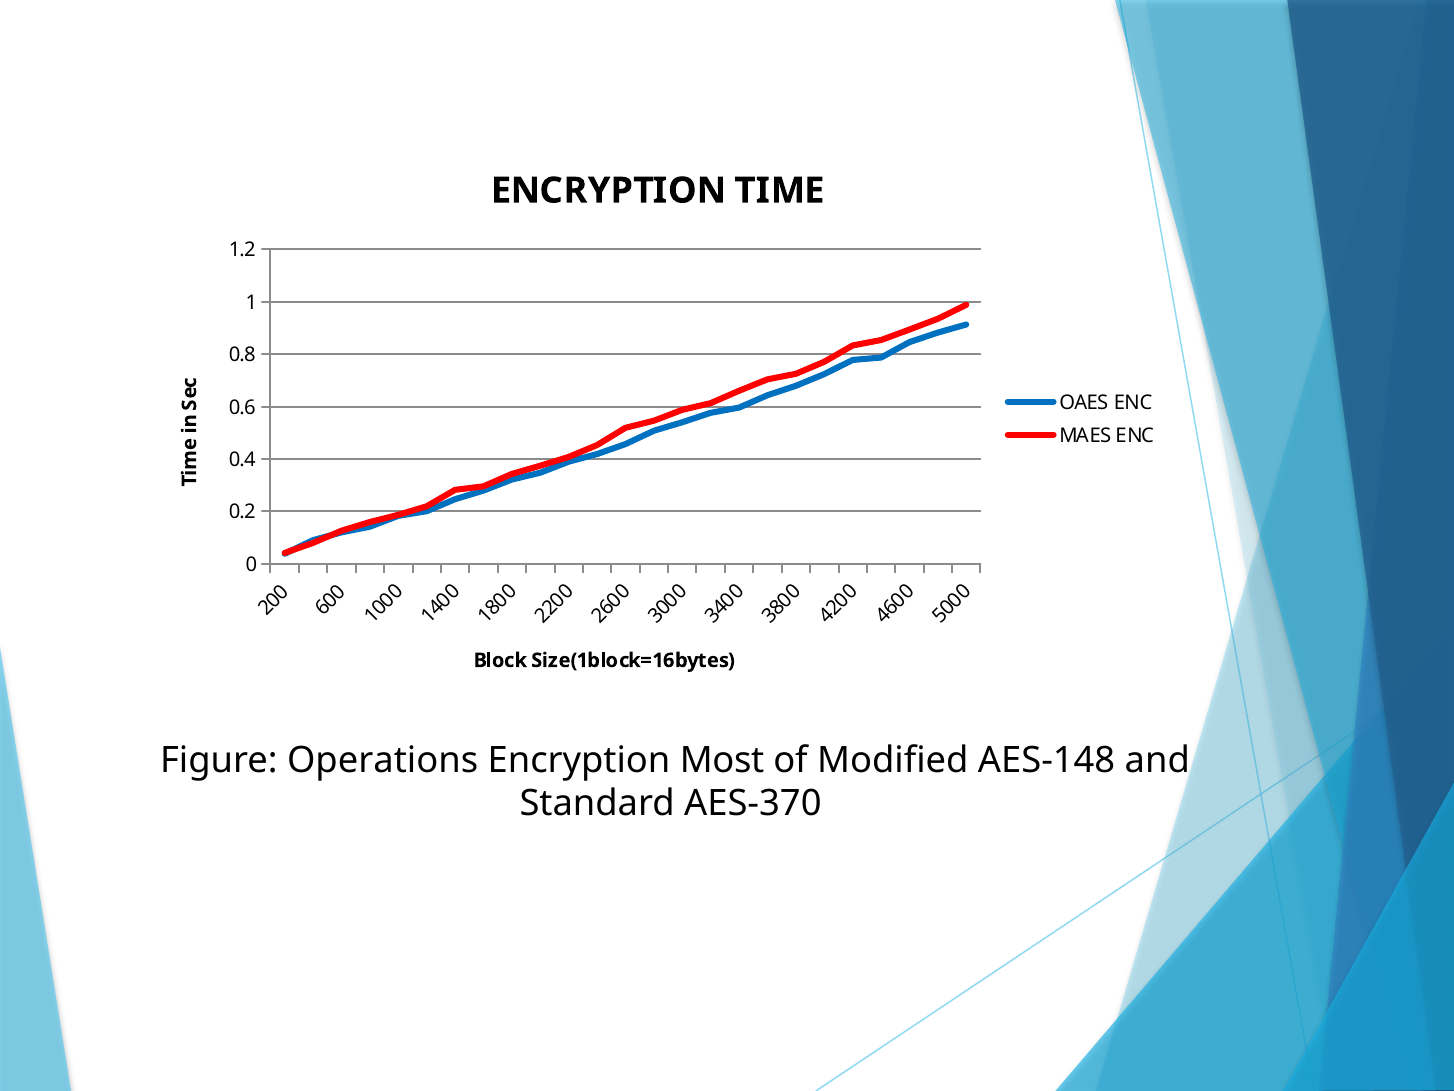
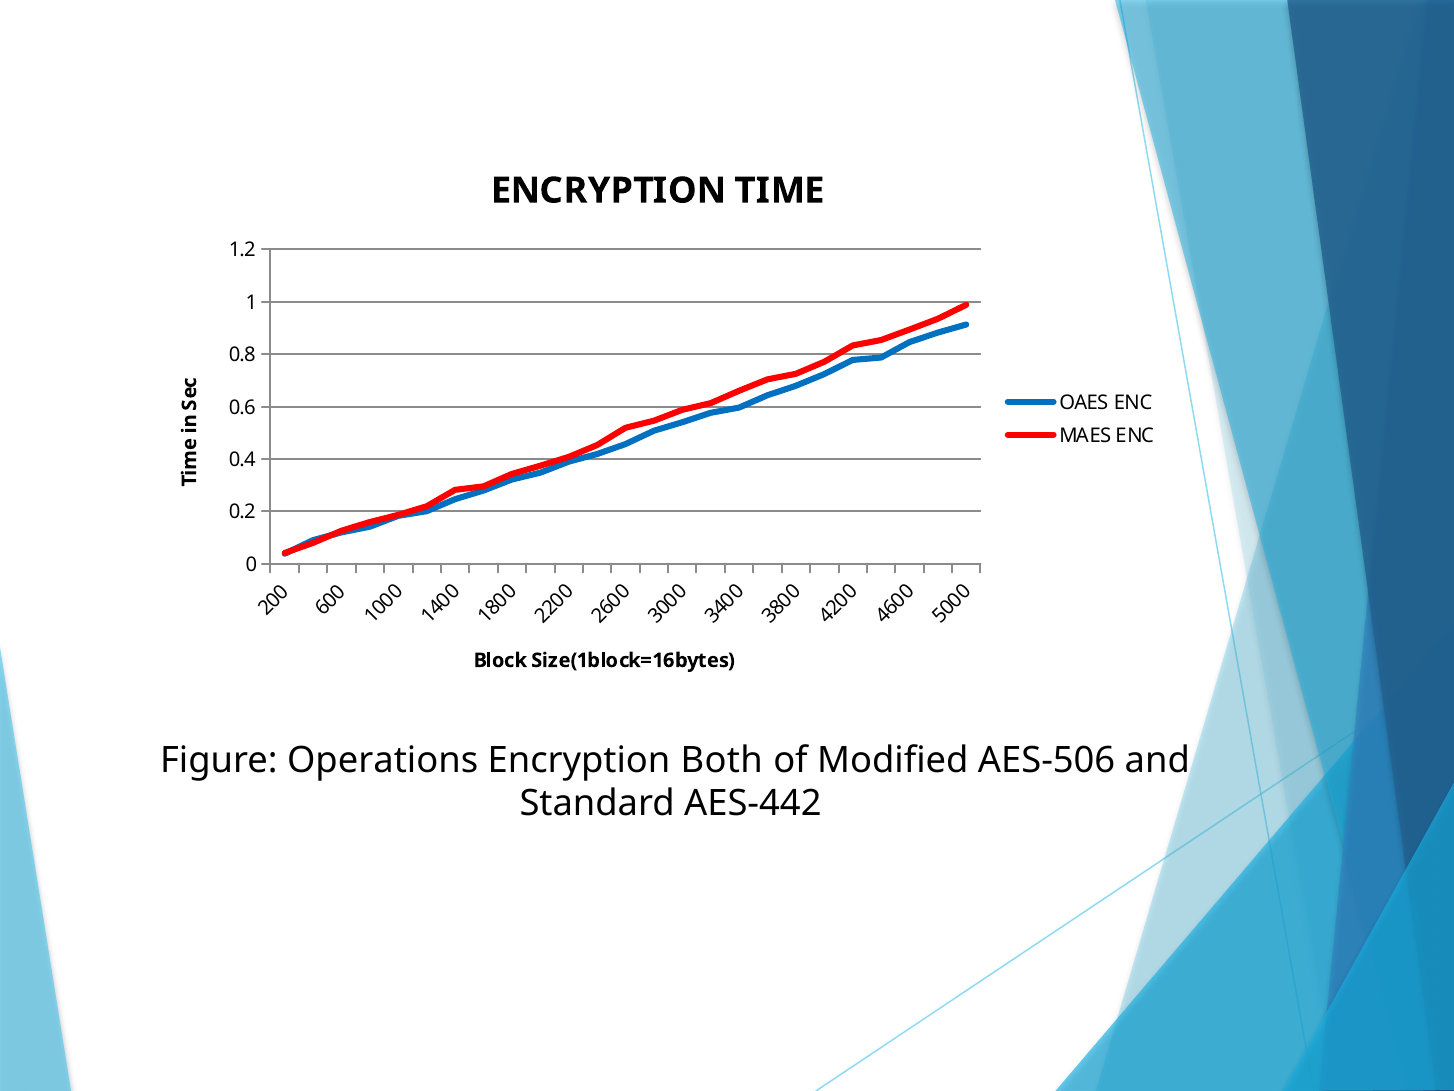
Most: Most -> Both (722, 760)
AES-148: AES-148 -> AES-506 (1047, 760)
AES-370: AES-370 -> AES-442 (753, 804)
